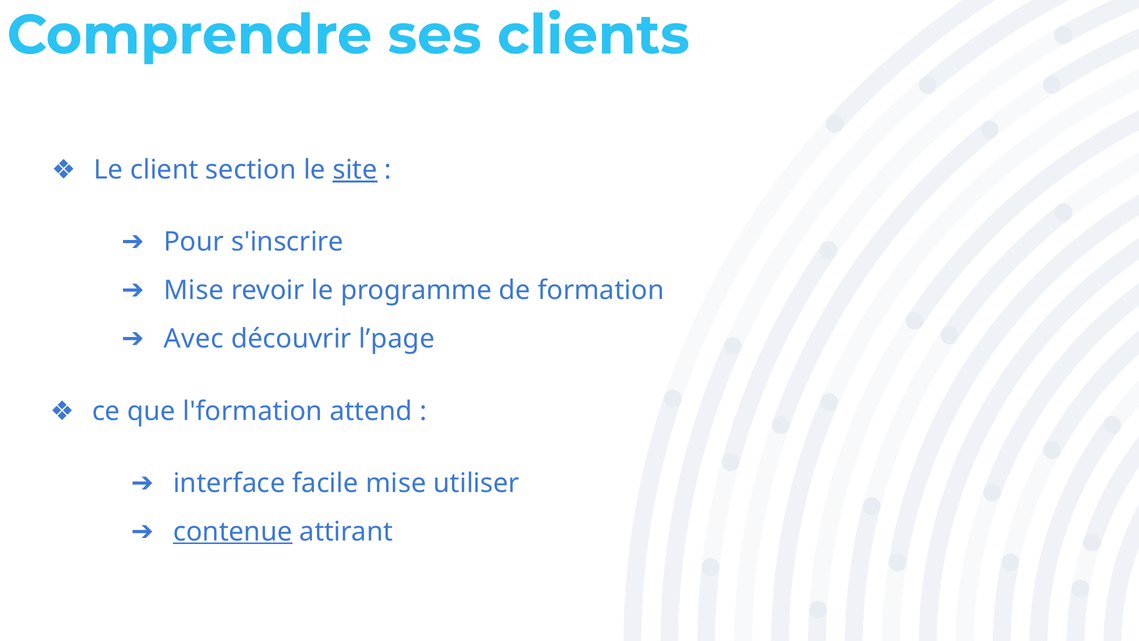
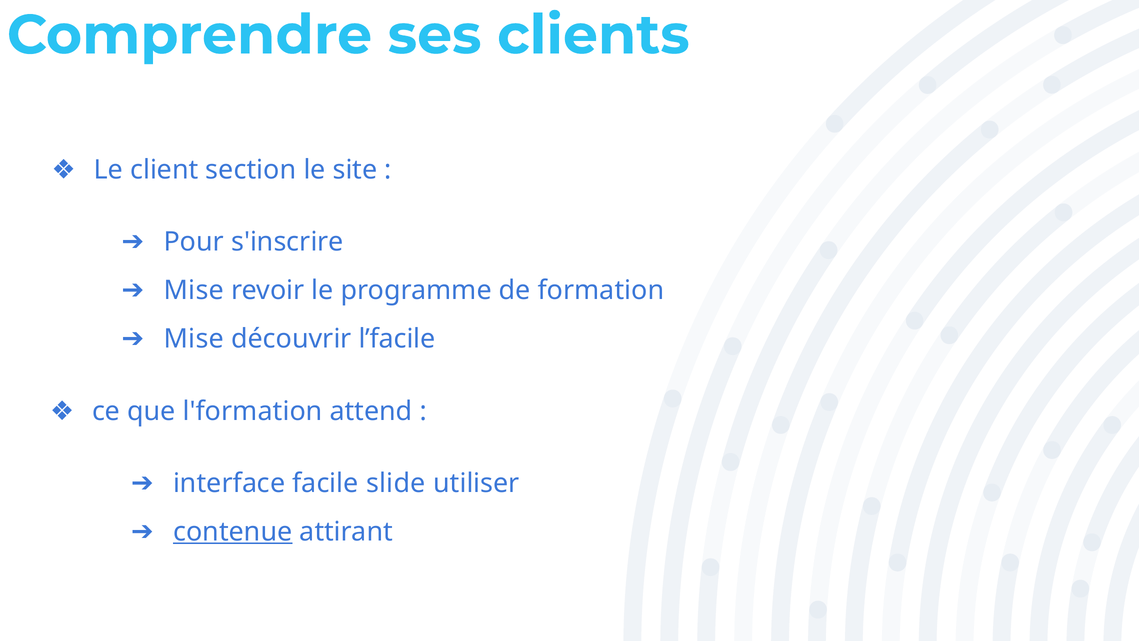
site underline: present -> none (355, 170)
Avec: Avec -> Mise (194, 339)
l’page: l’page -> l’facile (397, 339)
facile mise: mise -> slide (396, 483)
